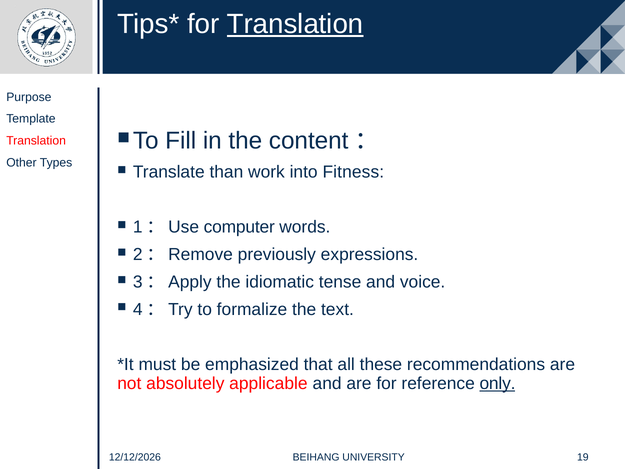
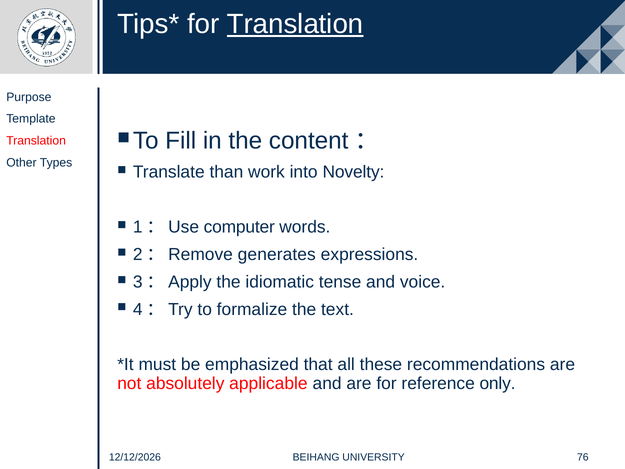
Fitness: Fitness -> Novelty (353, 172)
previously: previously -> generates (277, 254)
only underline: present -> none (497, 383)
19: 19 -> 76 (583, 457)
